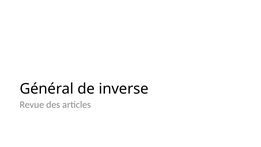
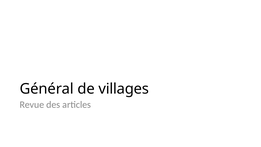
inverse: inverse -> villages (124, 89)
